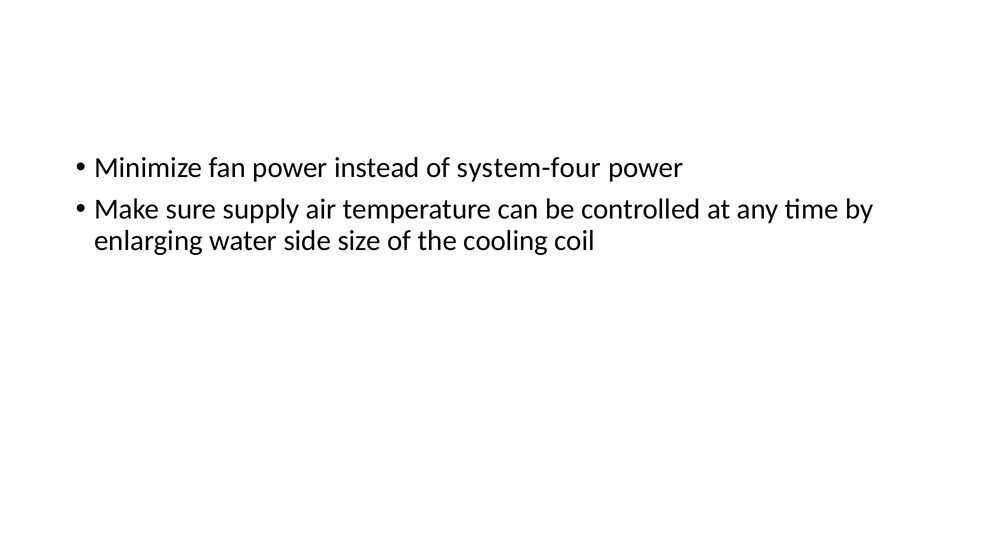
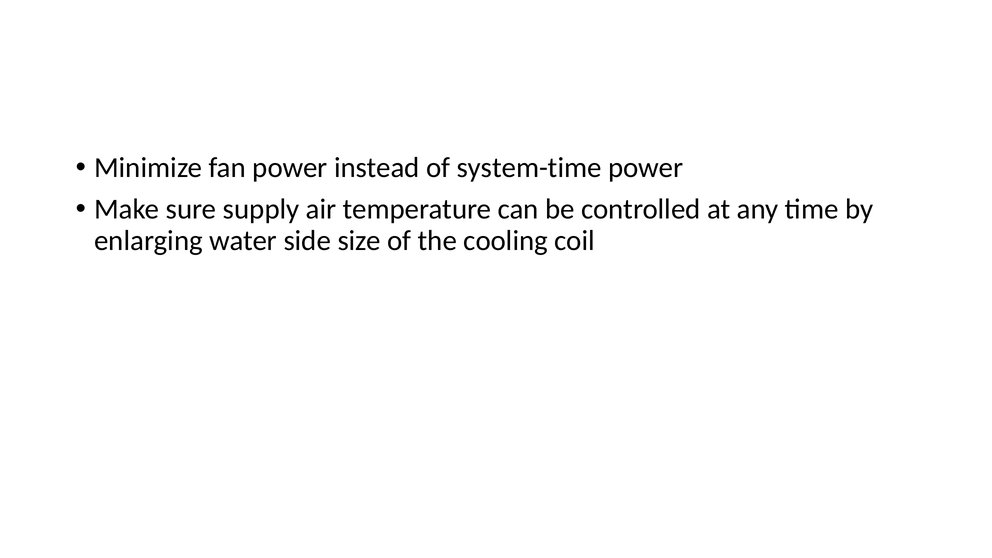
system-four: system-four -> system-time (529, 168)
